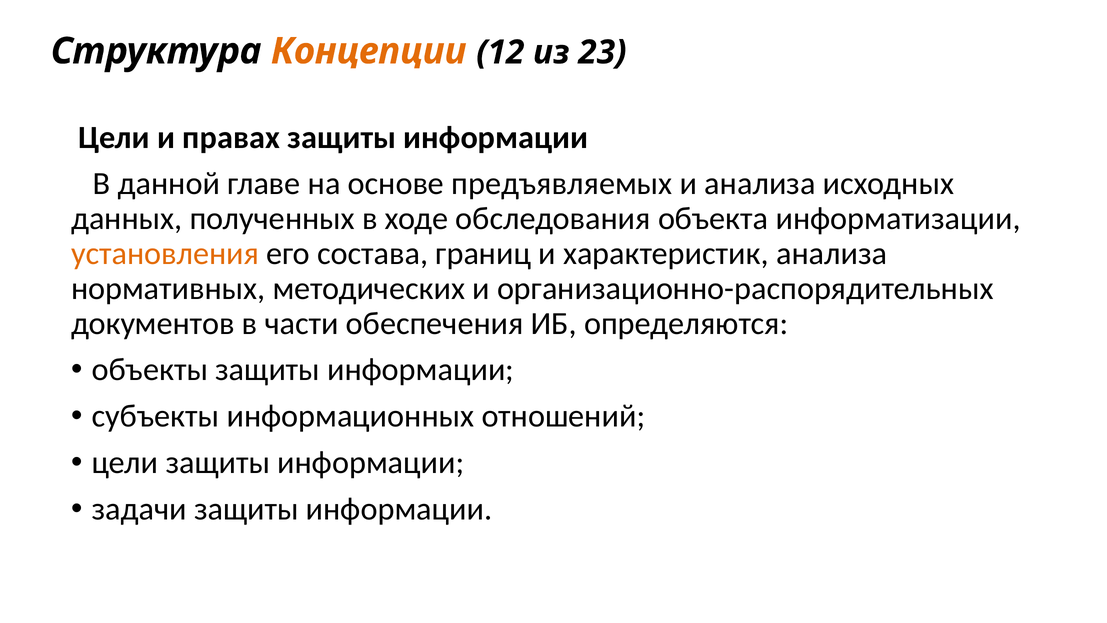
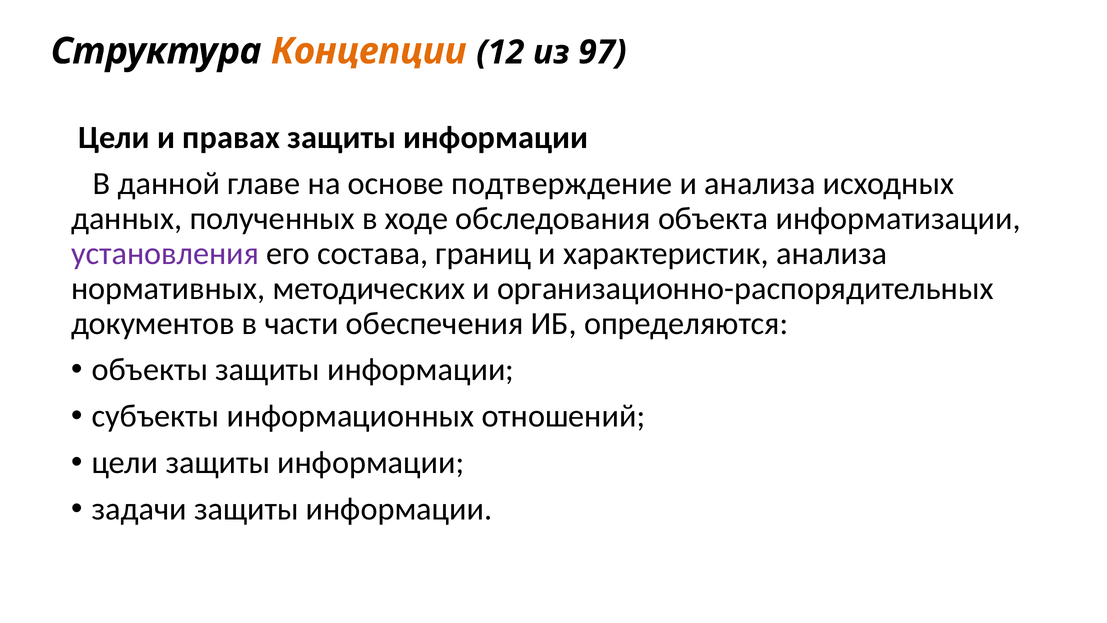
23: 23 -> 97 (602, 52)
предъявляемых: предъявляемых -> подтверждение (562, 184)
установления colour: orange -> purple (165, 253)
